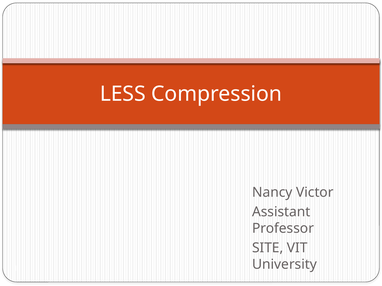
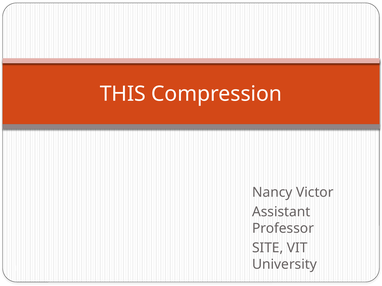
LESS: LESS -> THIS (123, 94)
